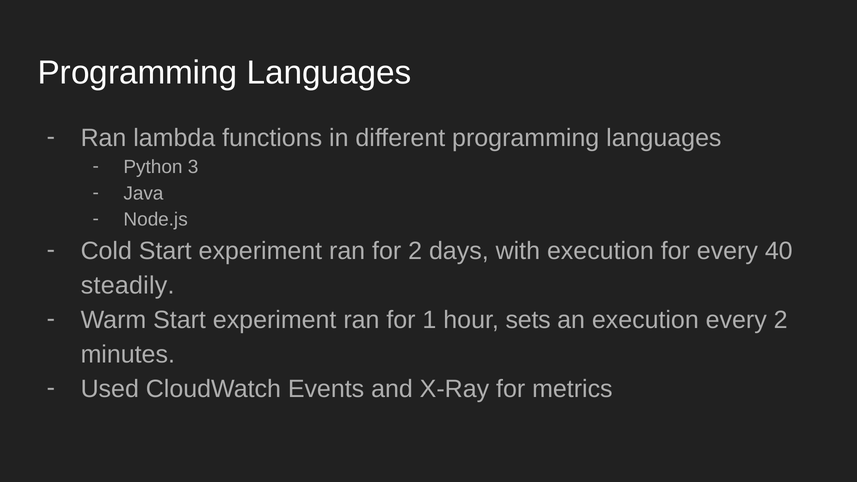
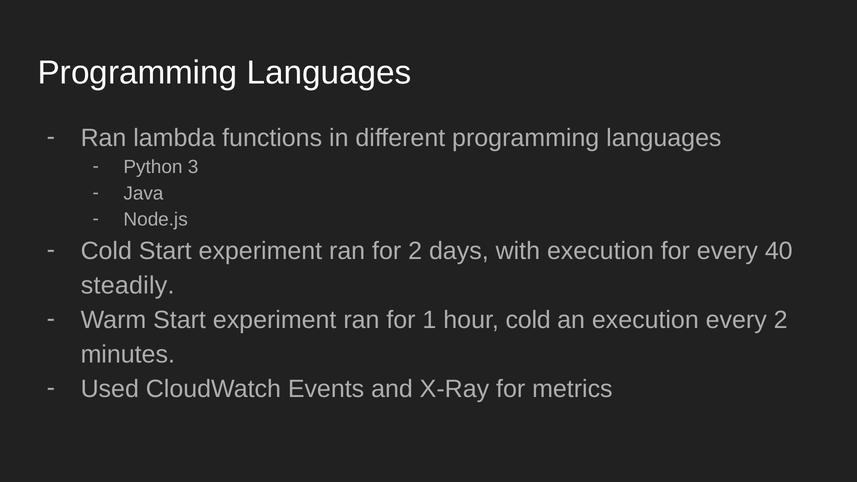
hour sets: sets -> cold (528, 320)
